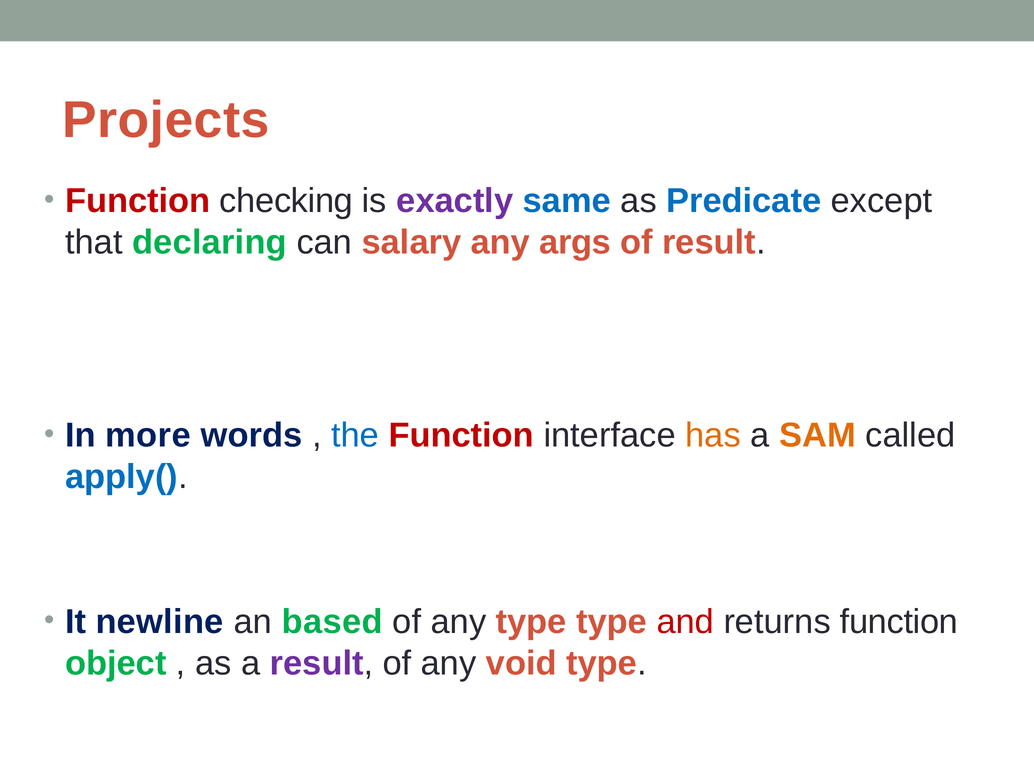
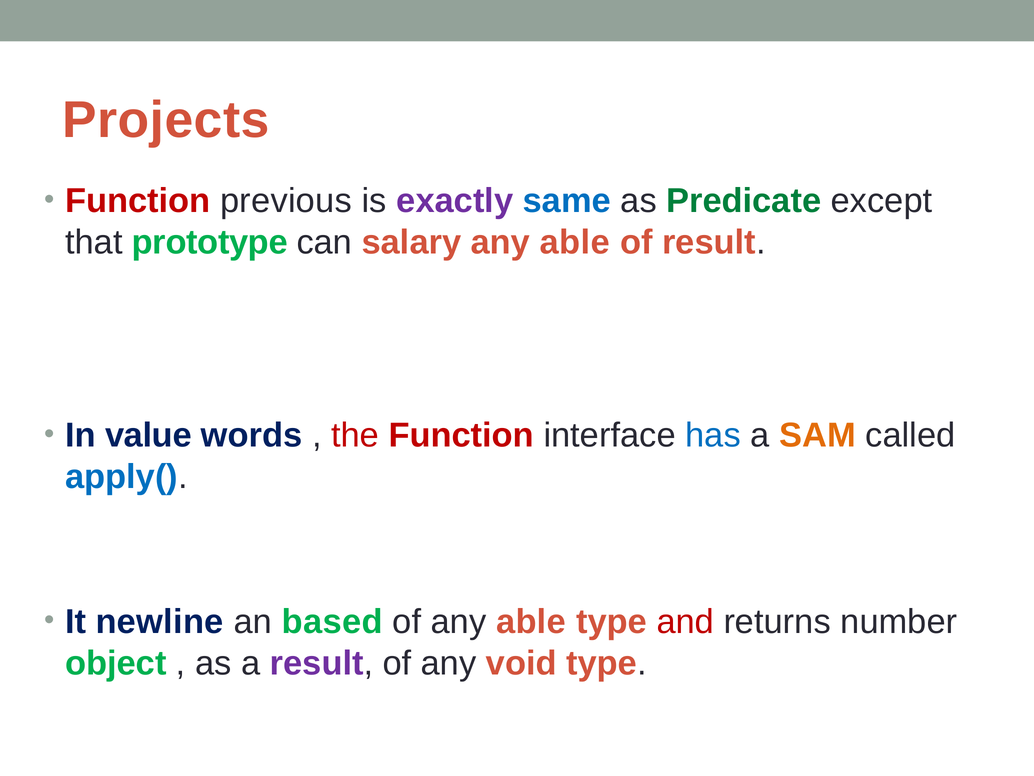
checking: checking -> previous (286, 201)
Predicate colour: blue -> green (744, 201)
declaring: declaring -> prototype (210, 242)
args: args -> able (575, 242)
more: more -> value (148, 435)
the colour: blue -> red (355, 435)
has colour: orange -> blue (713, 435)
of any type: type -> able (531, 621)
returns function: function -> number (899, 621)
